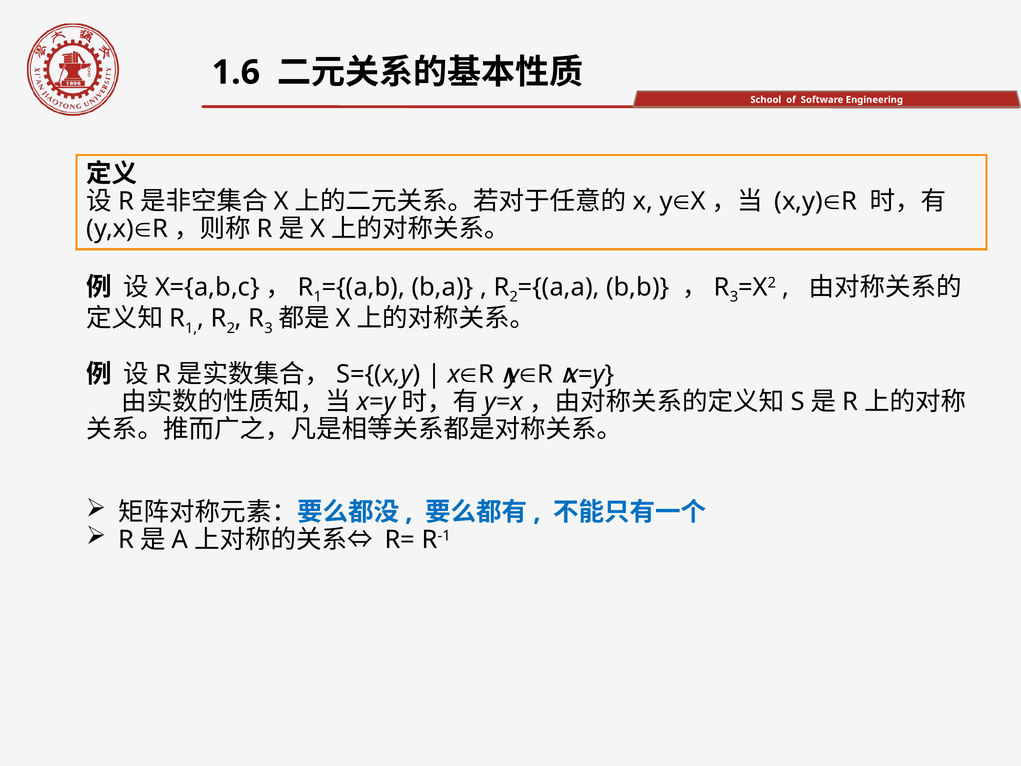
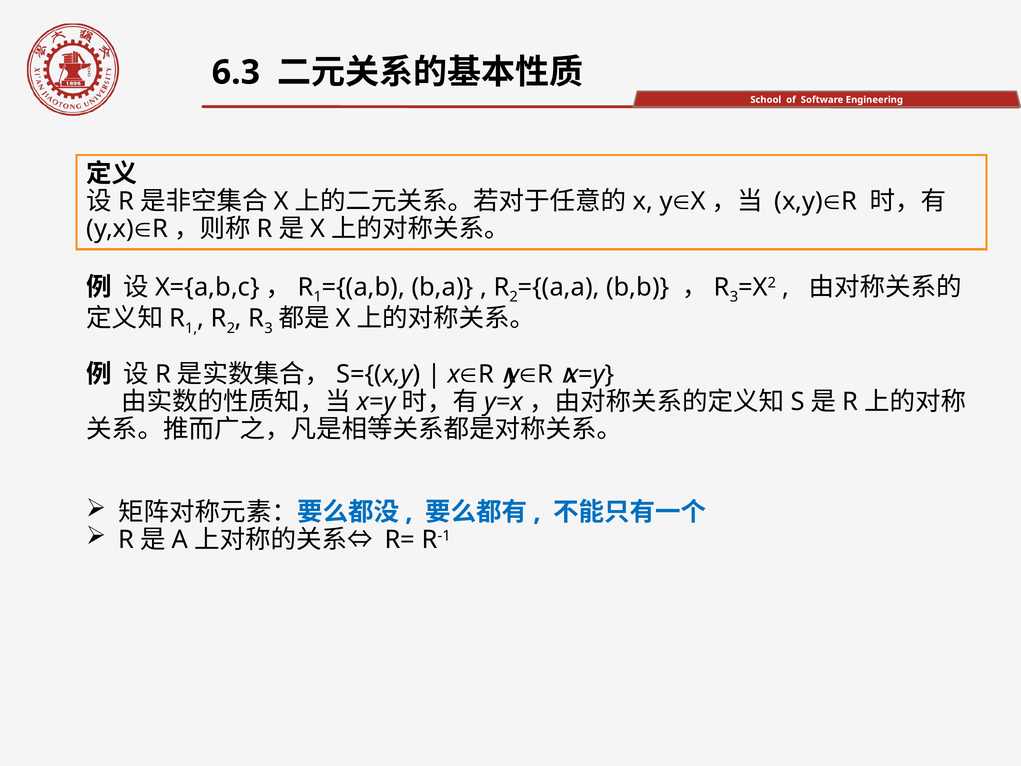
1.6: 1.6 -> 6.3 (236, 72)
